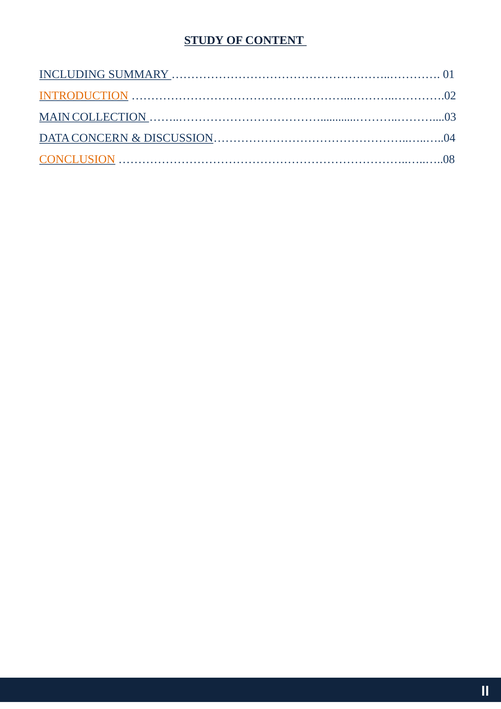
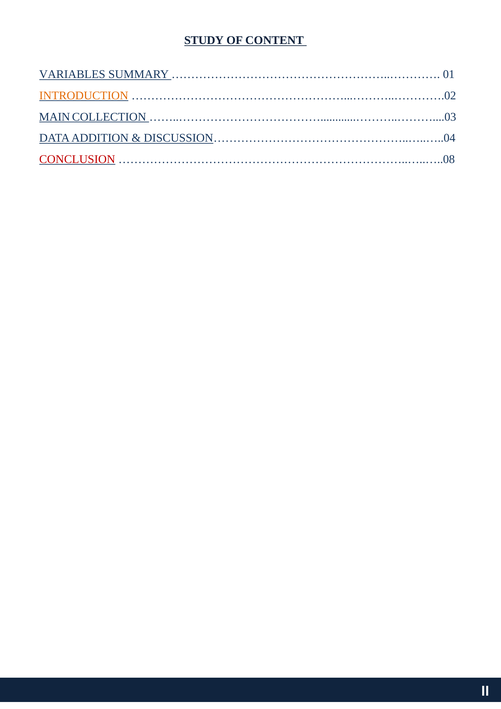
INCLUDING: INCLUDING -> VARIABLES (72, 74)
CONCERN: CONCERN -> ADDITION (100, 138)
CONCLUSION colour: orange -> red (77, 159)
